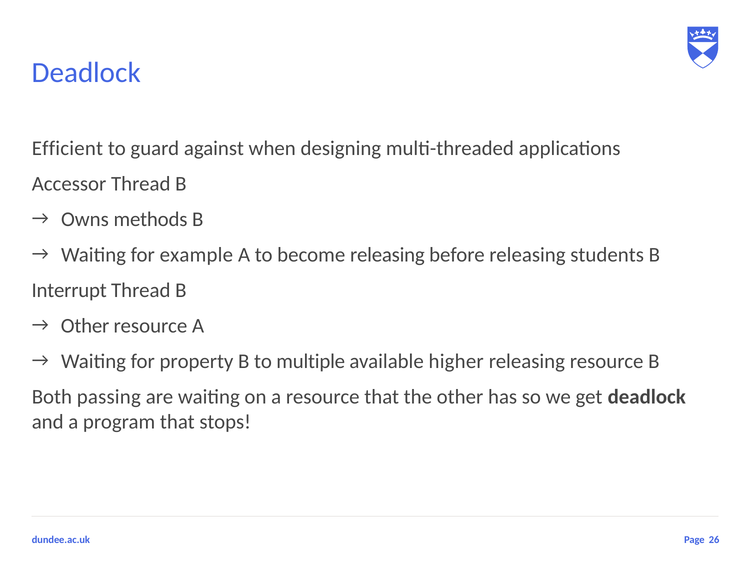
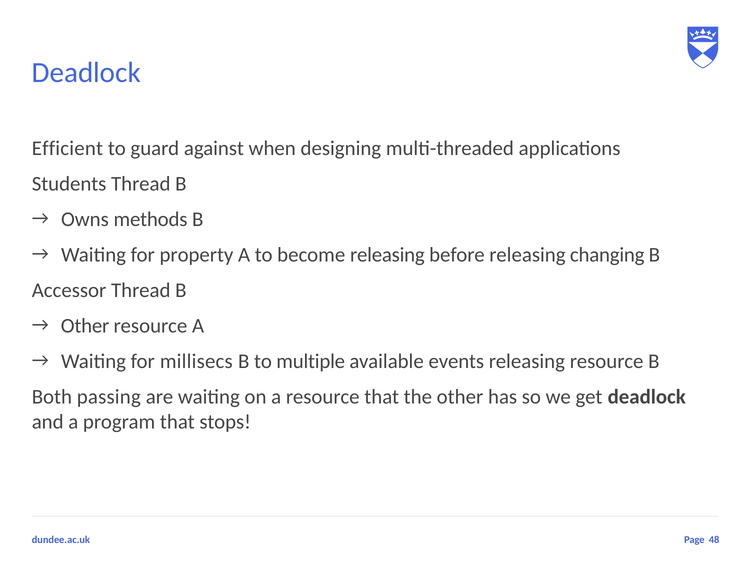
Accessor: Accessor -> Students (69, 184)
example: example -> property (196, 255)
students: students -> changing (607, 255)
Interrupt: Interrupt -> Accessor (69, 290)
property: property -> millisecs (196, 361)
higher: higher -> events (456, 361)
26: 26 -> 48 (714, 539)
